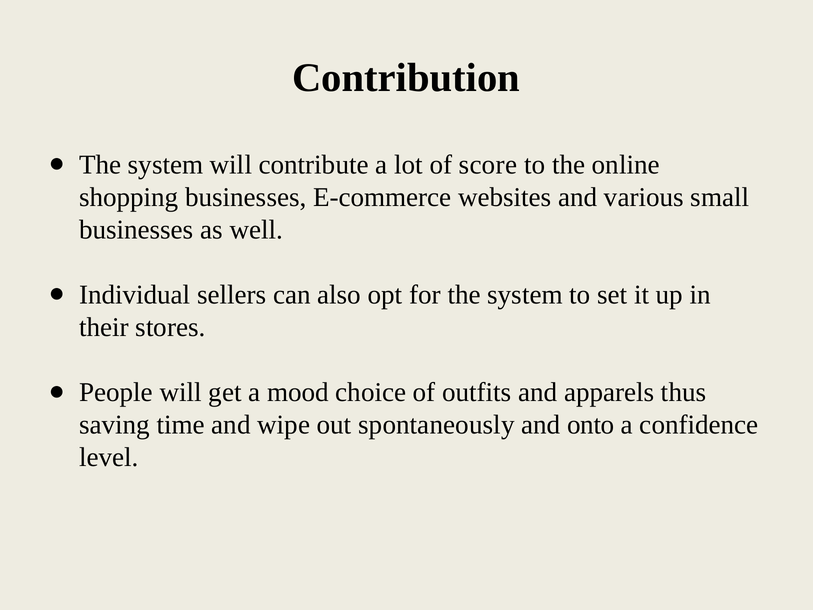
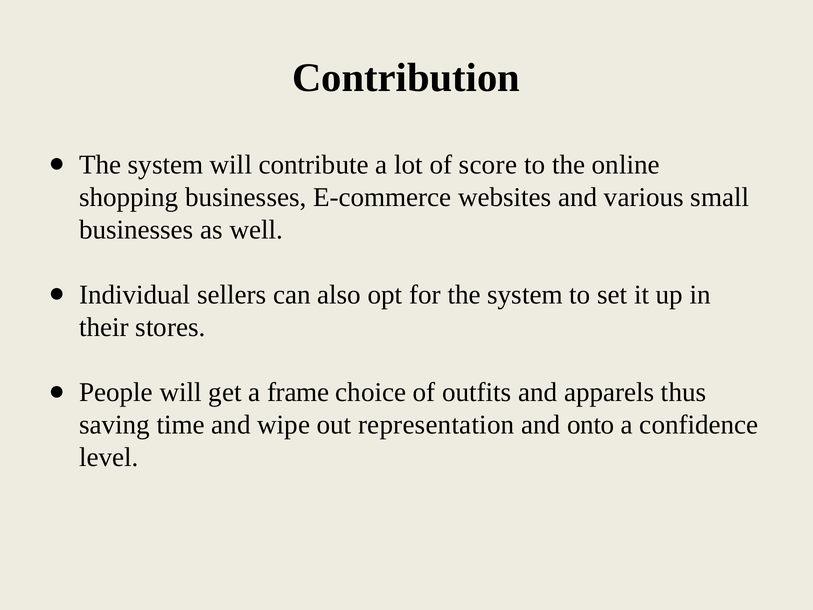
mood: mood -> frame (298, 392)
spontaneously: spontaneously -> representation (436, 425)
